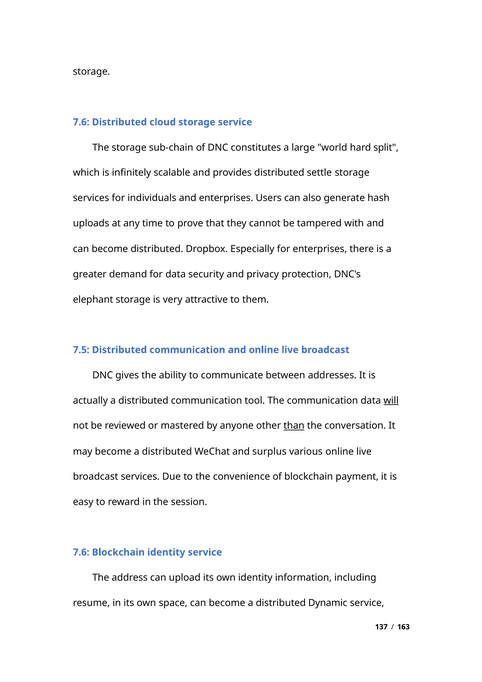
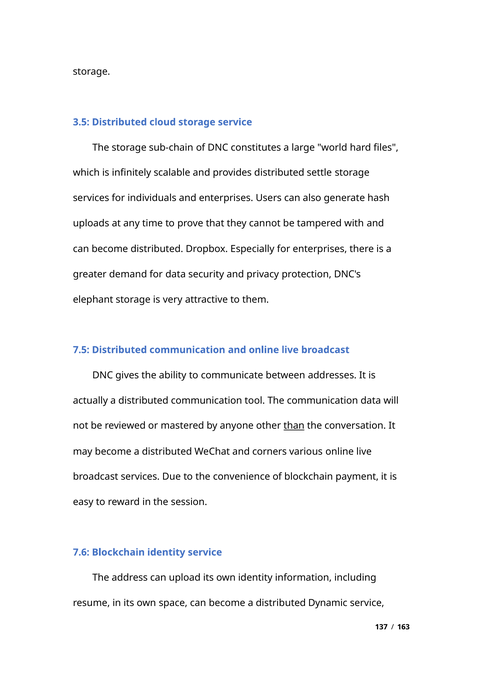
7.6: 7.6 -> 3.5 (81, 122)
split: split -> files (386, 147)
will underline: present -> none (391, 400)
surplus: surplus -> corners (270, 451)
